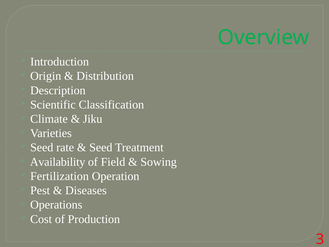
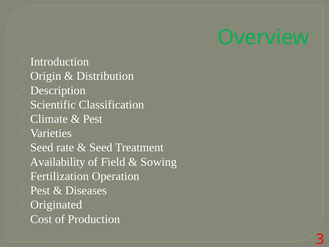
Jiku: Jiku -> Pest (93, 119)
Operations: Operations -> Originated (56, 205)
